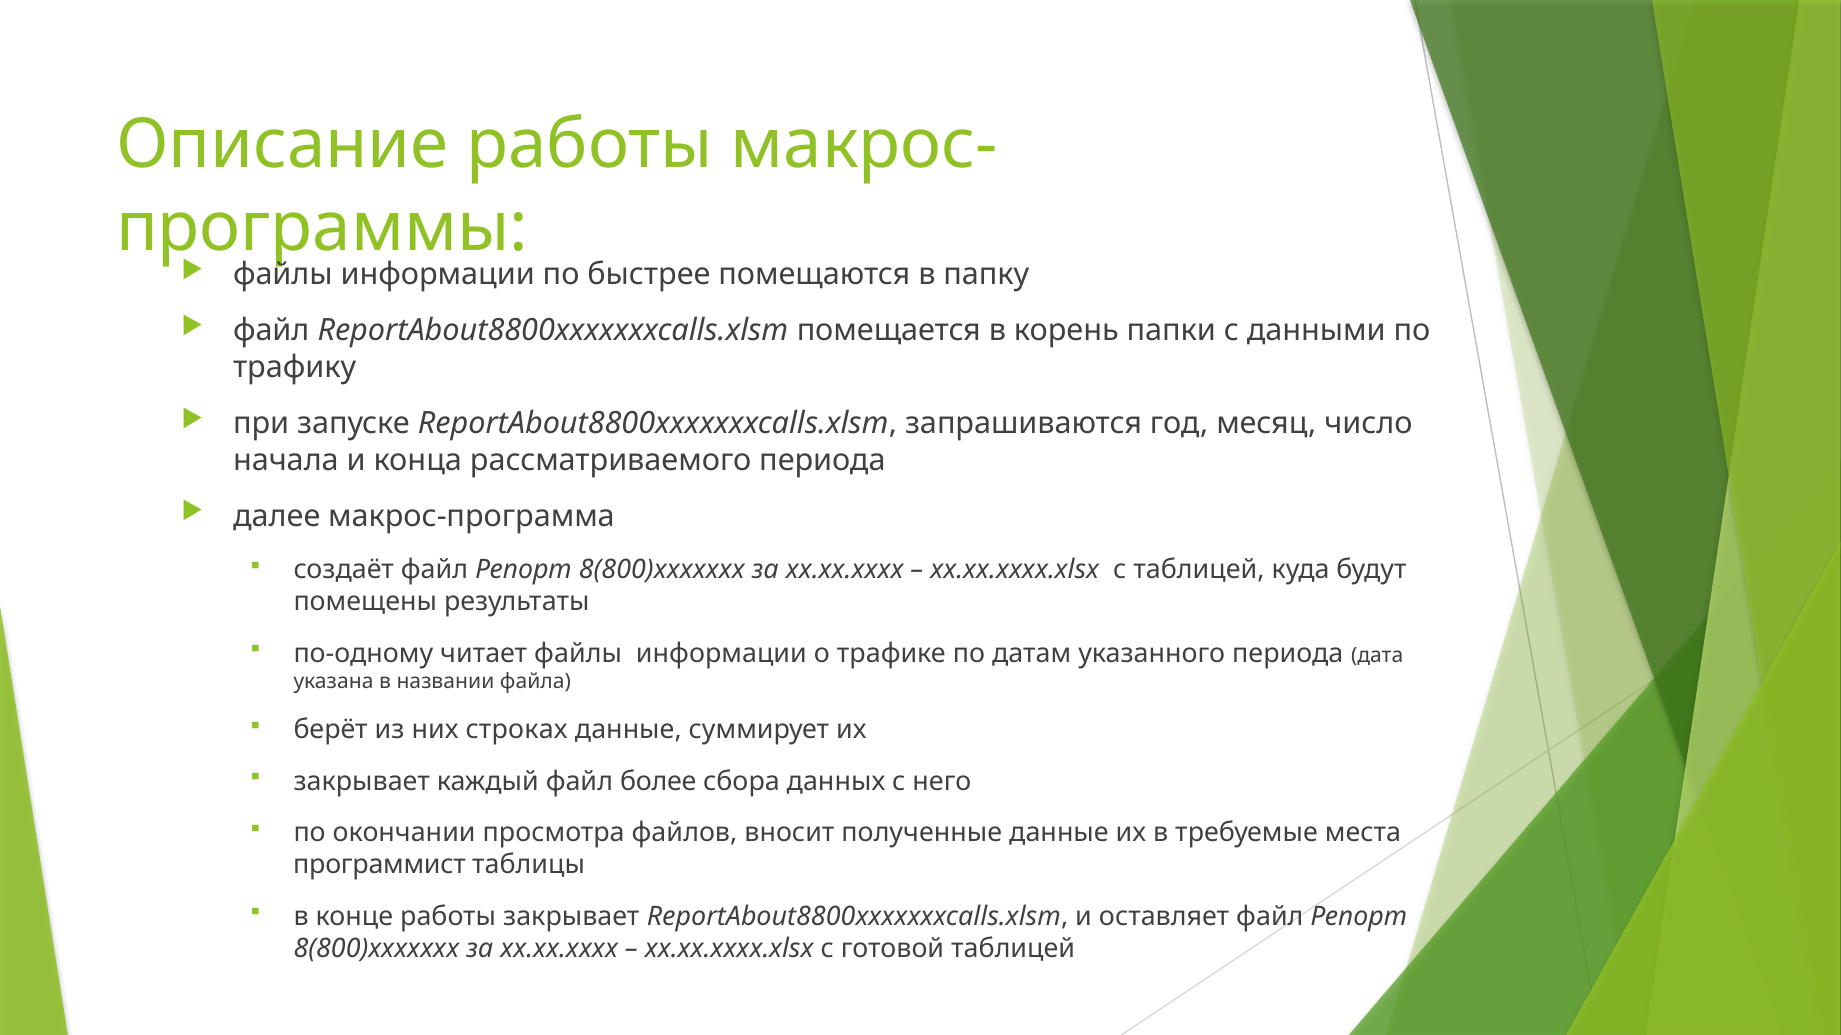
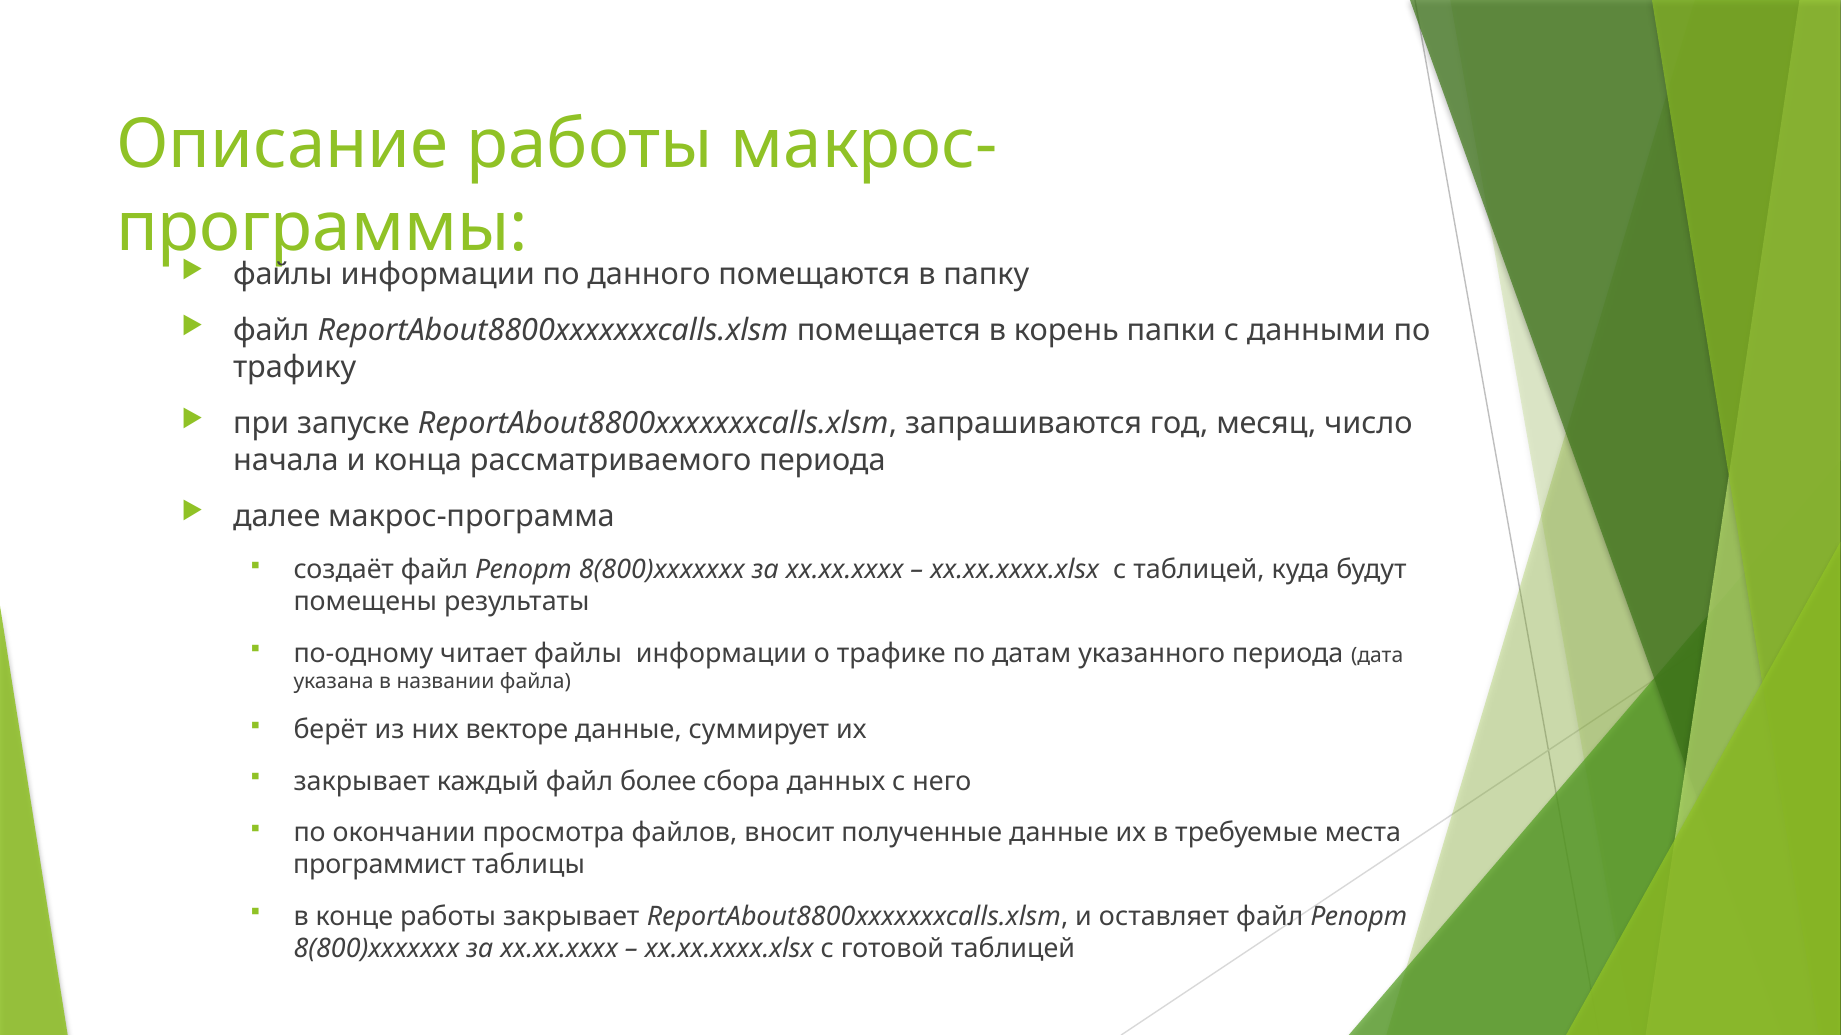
быстрее: быстрее -> данного (649, 275)
строках: строках -> векторе (517, 730)
